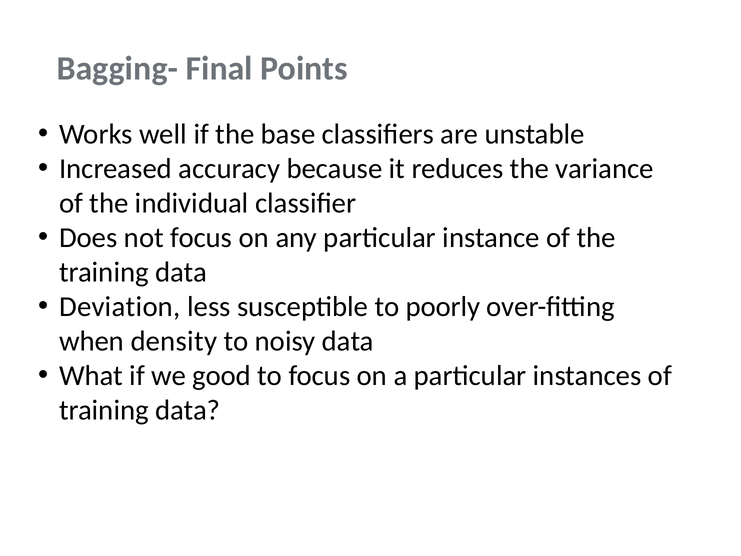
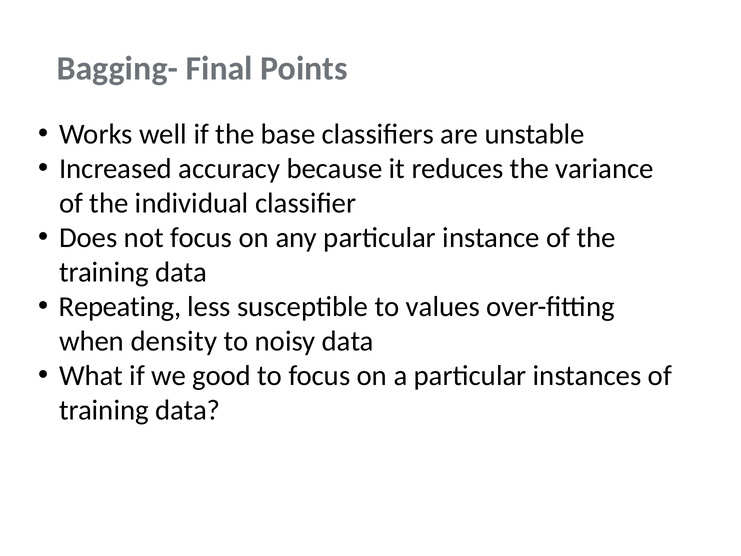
Deviation: Deviation -> Repeating (120, 307)
poorly: poorly -> values (443, 307)
